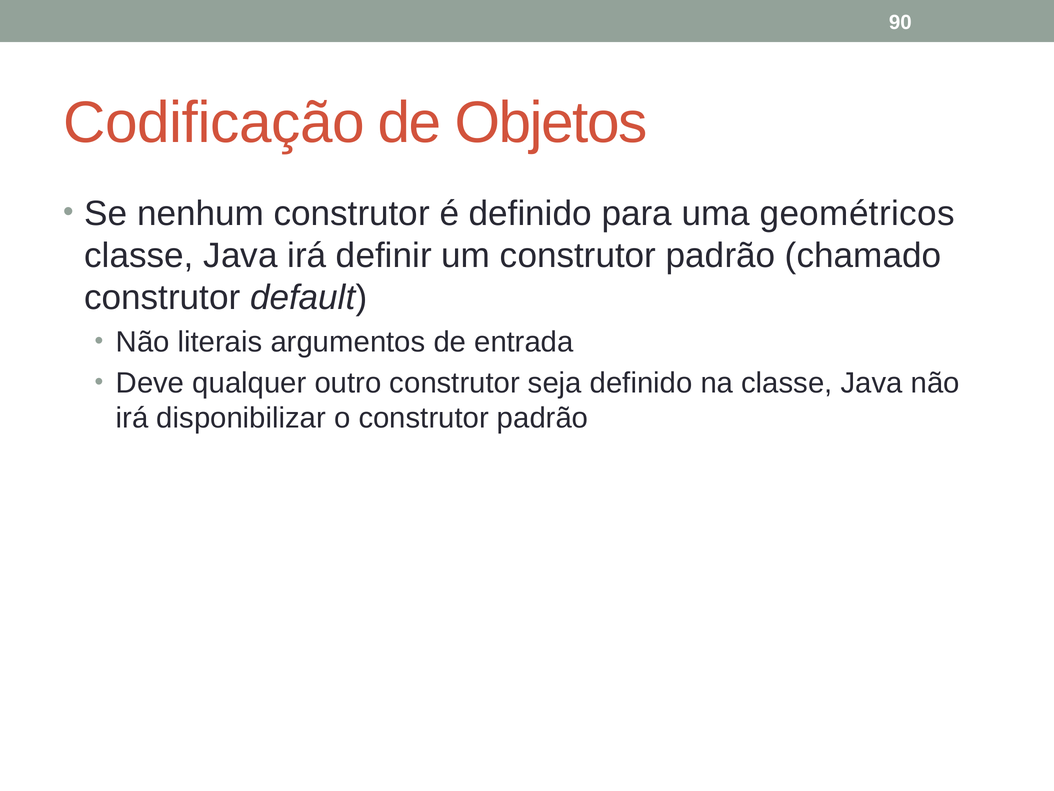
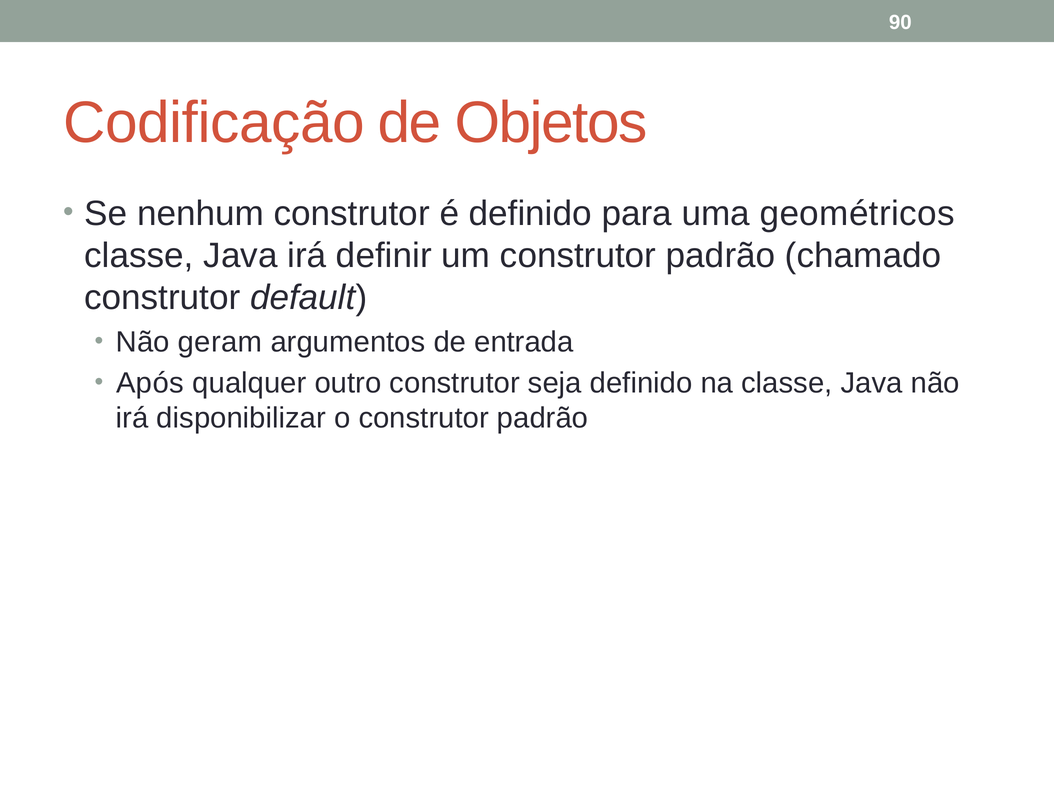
literais: literais -> geram (220, 342)
Deve: Deve -> Após (150, 383)
